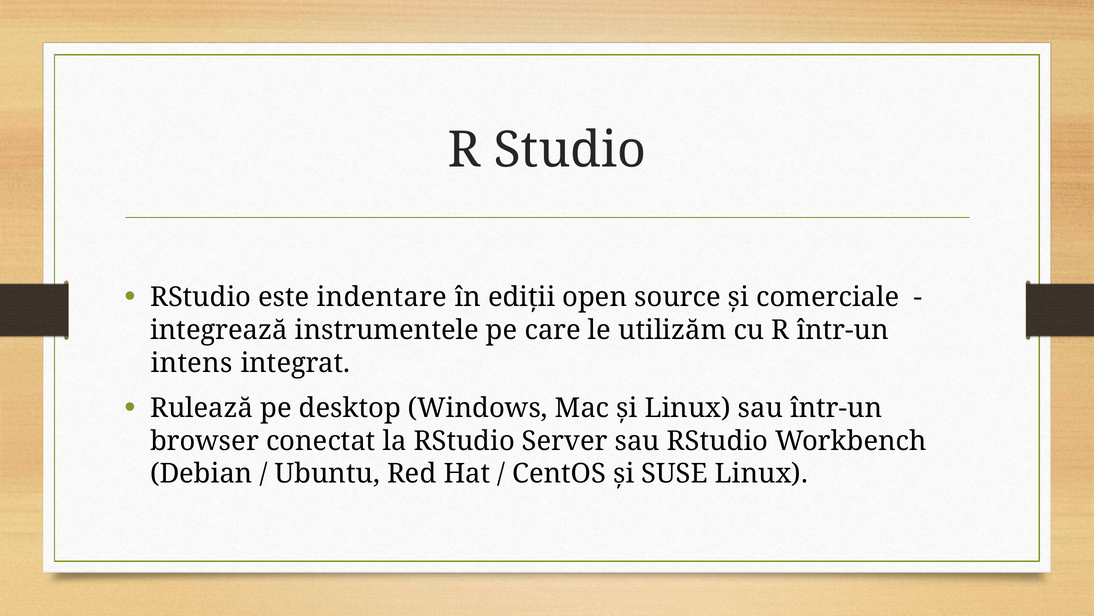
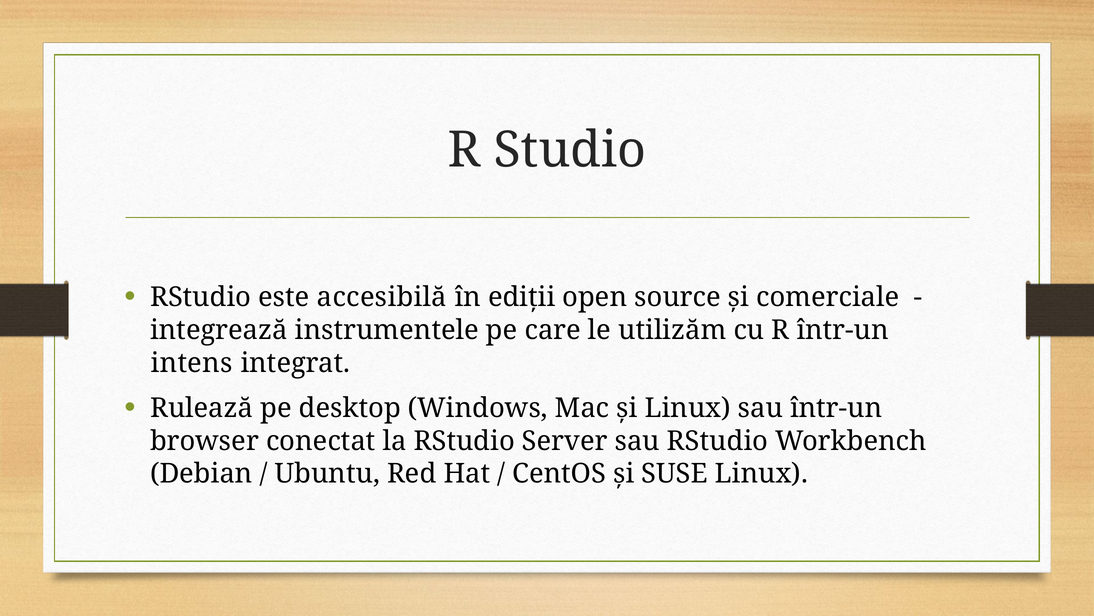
indentare: indentare -> accesibilă (382, 297)
